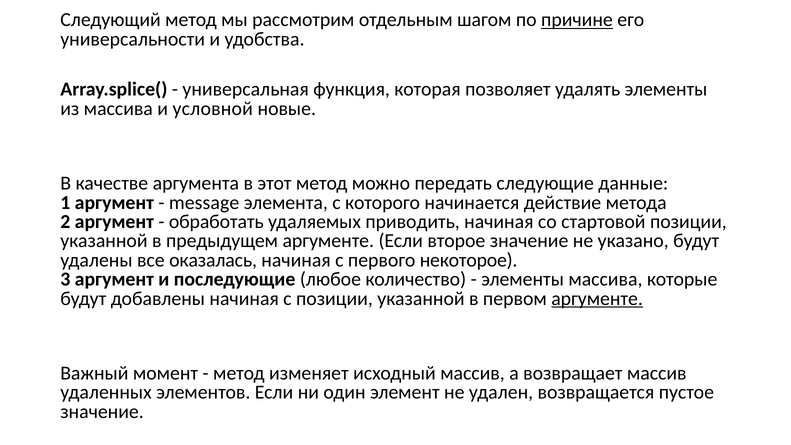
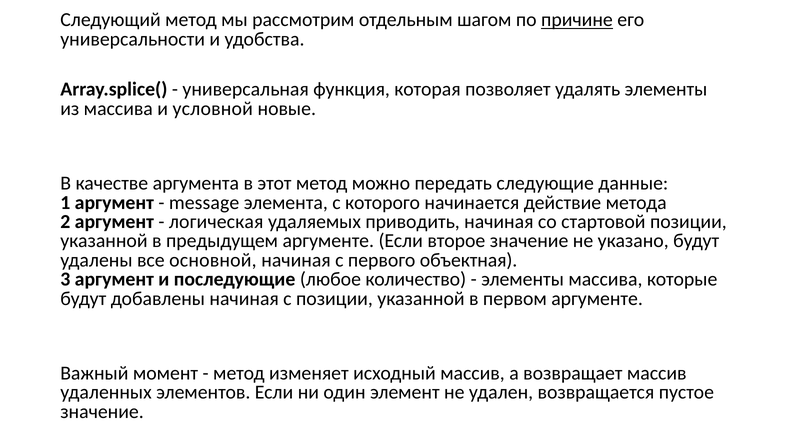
обработать: обработать -> логическая (216, 222)
оказалась: оказалась -> основной (213, 260)
некоторое: некоторое -> объектная (469, 260)
аргументе underline: present -> none (597, 299)
